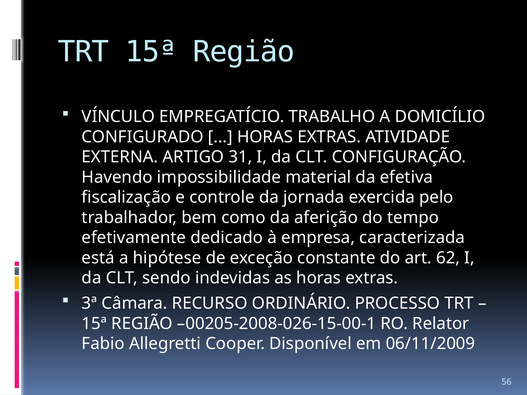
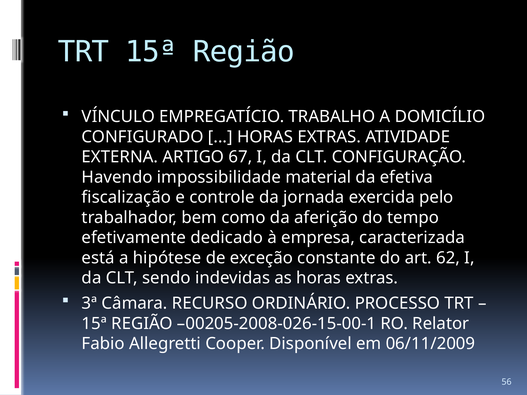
31: 31 -> 67 (240, 157)
